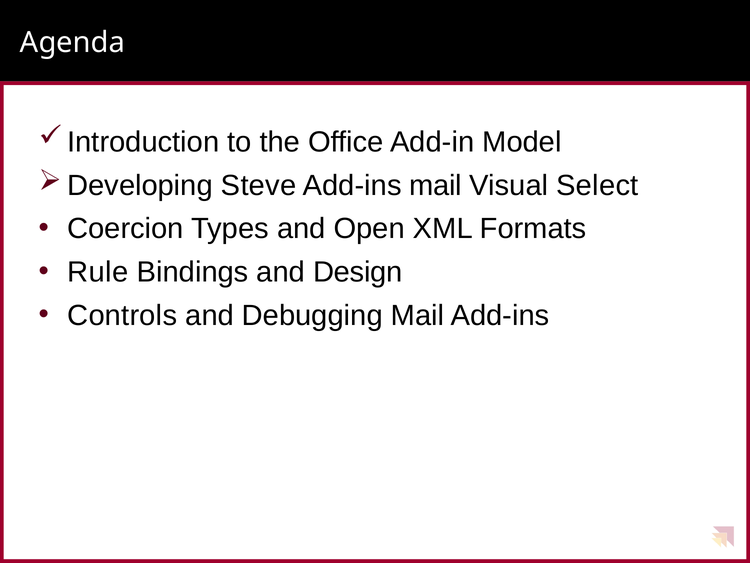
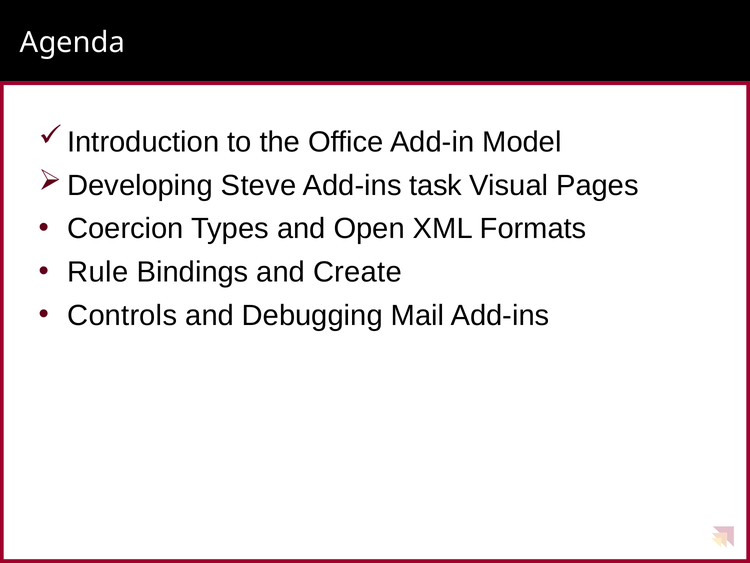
Add-ins mail: mail -> task (436, 185)
Select: Select -> Pages (597, 185)
Design: Design -> Create (357, 272)
